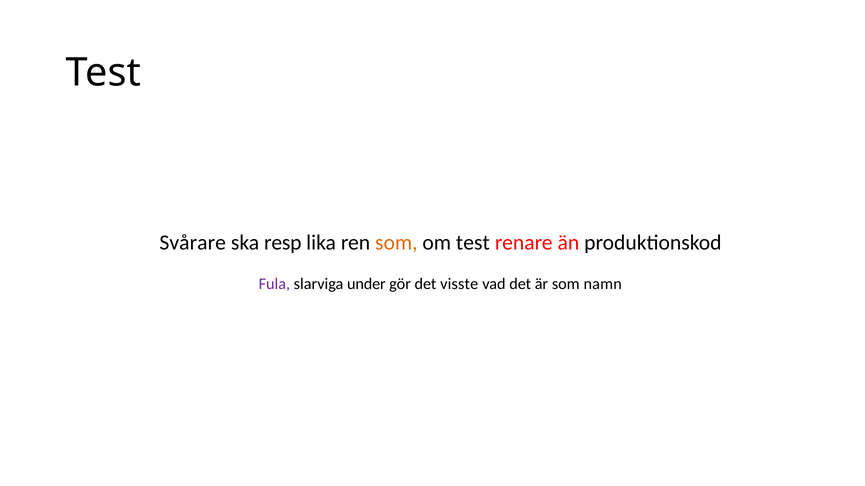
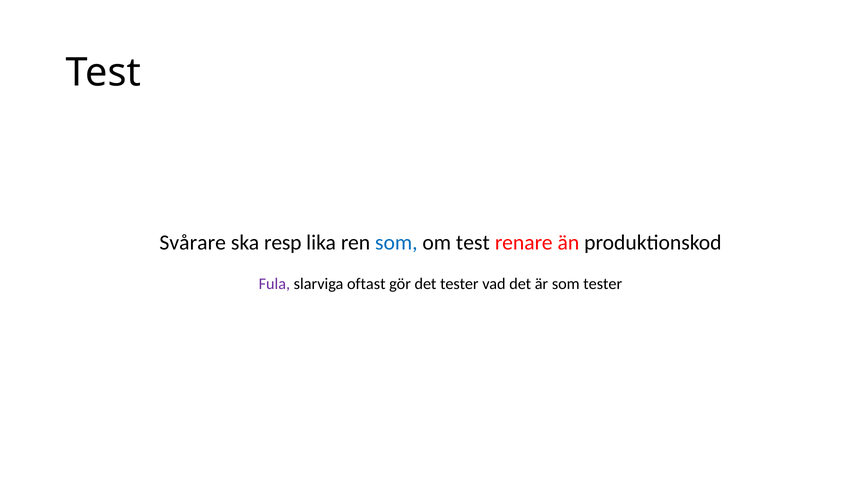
som colour: orange -> blue (396, 243)
under: under -> oftast (366, 284)
det visste: visste -> tester (459, 284)
som namn: namn -> tester (603, 284)
